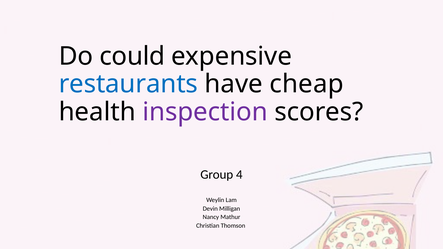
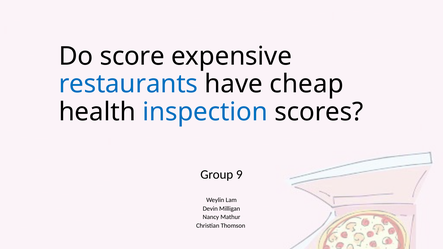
could: could -> score (132, 56)
inspection colour: purple -> blue (205, 112)
4: 4 -> 9 (239, 175)
